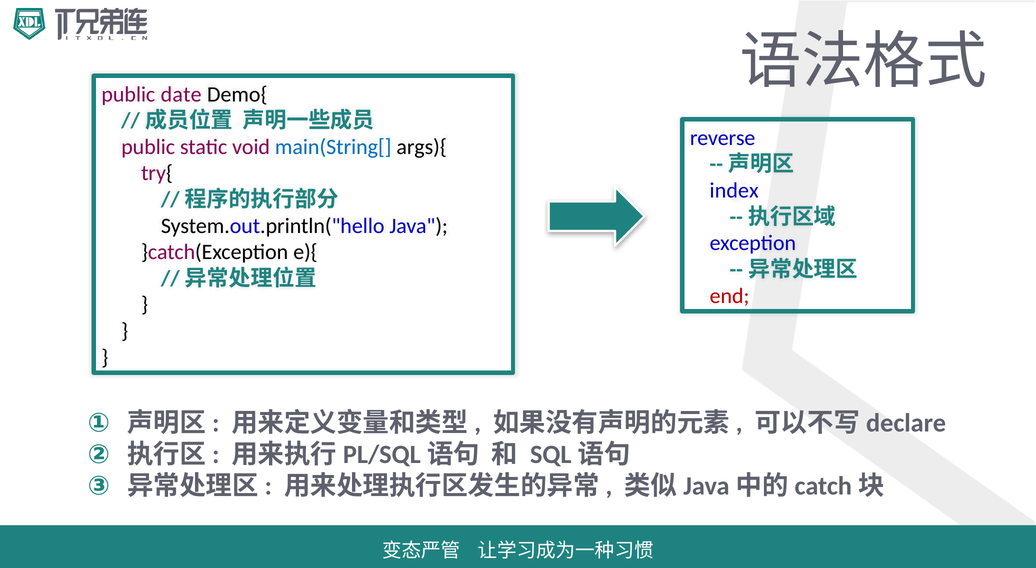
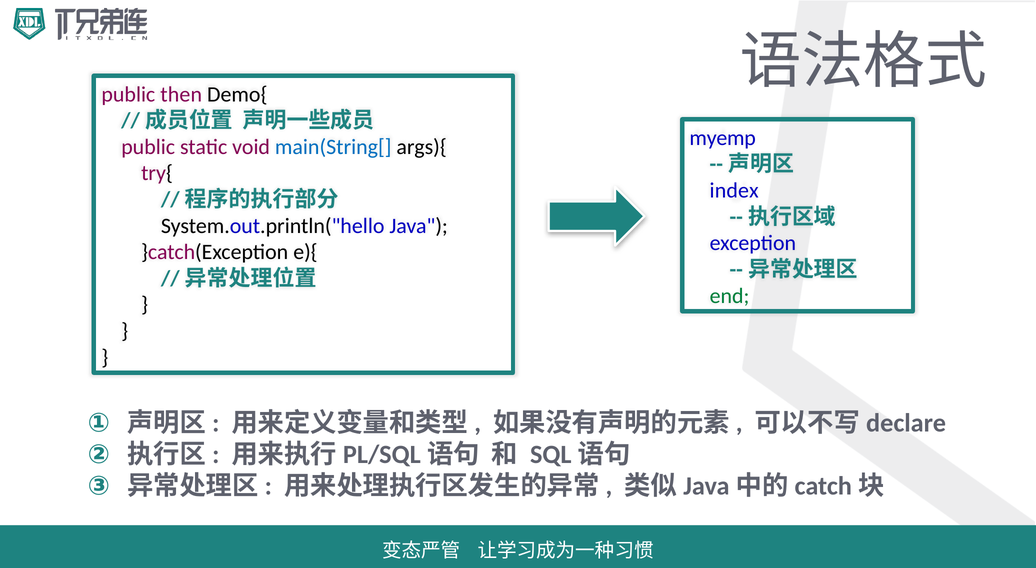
date: date -> then (181, 94)
reverse: reverse -> myemp (723, 138)
end colour: red -> green (730, 295)
